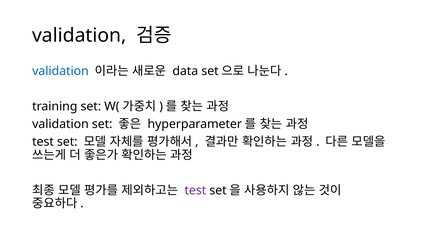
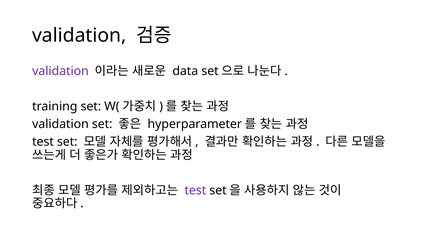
validation colour: blue -> purple (60, 71)
